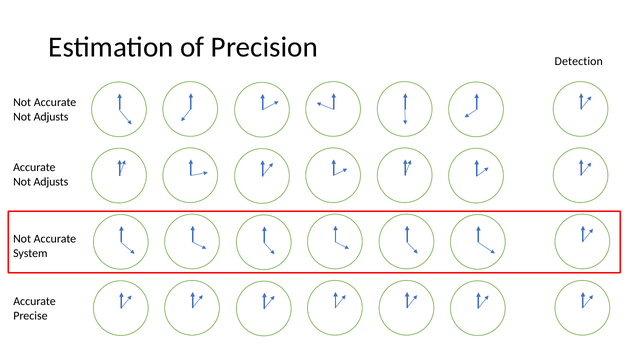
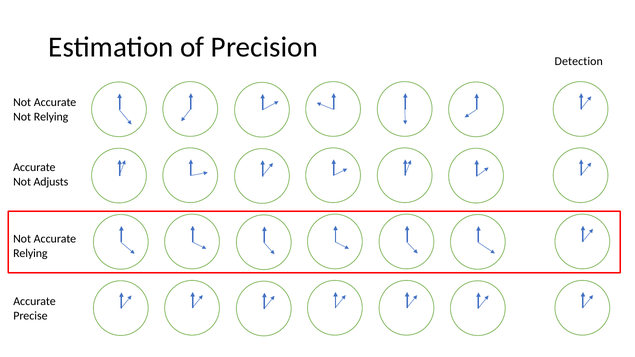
Adjusts: Adjusts -> Relying (51, 117)
System: System -> Relying (30, 253)
